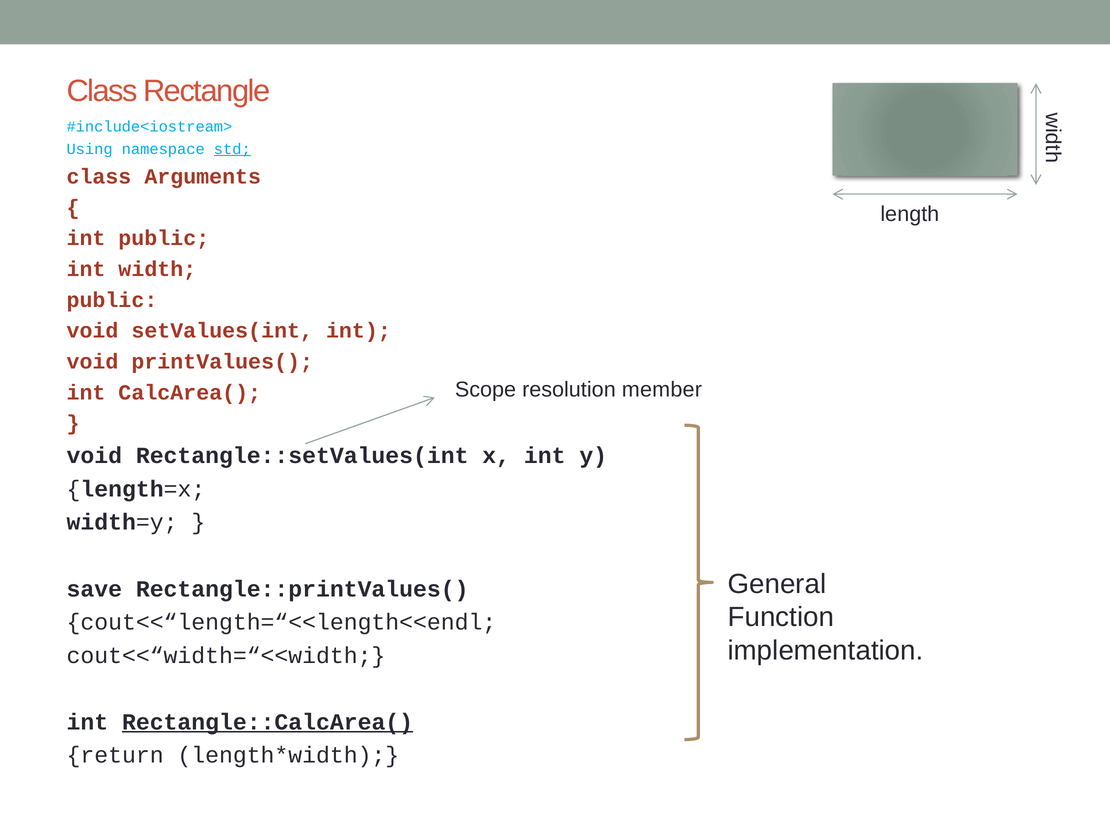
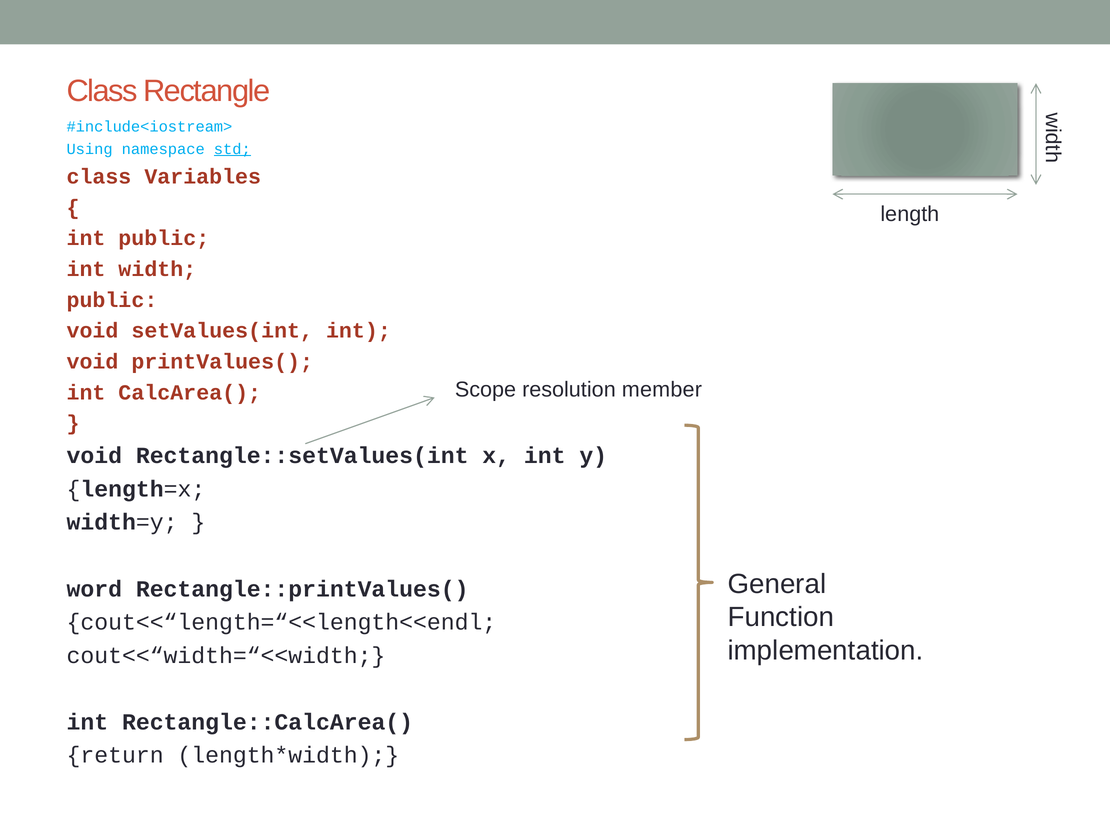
Arguments: Arguments -> Variables (203, 177)
save: save -> word (94, 589)
Rectangle::CalcArea( underline: present -> none (268, 722)
